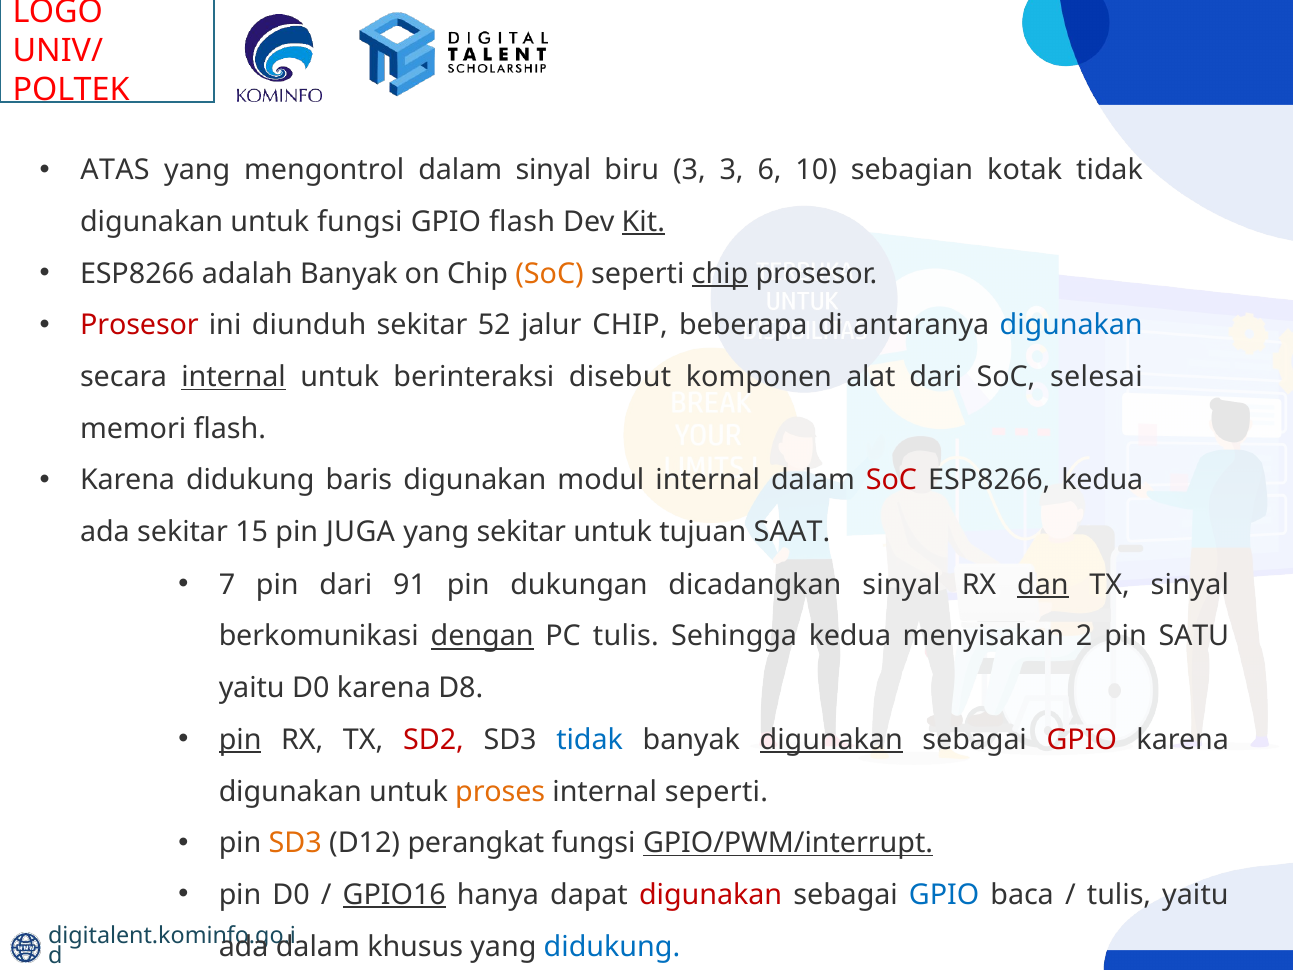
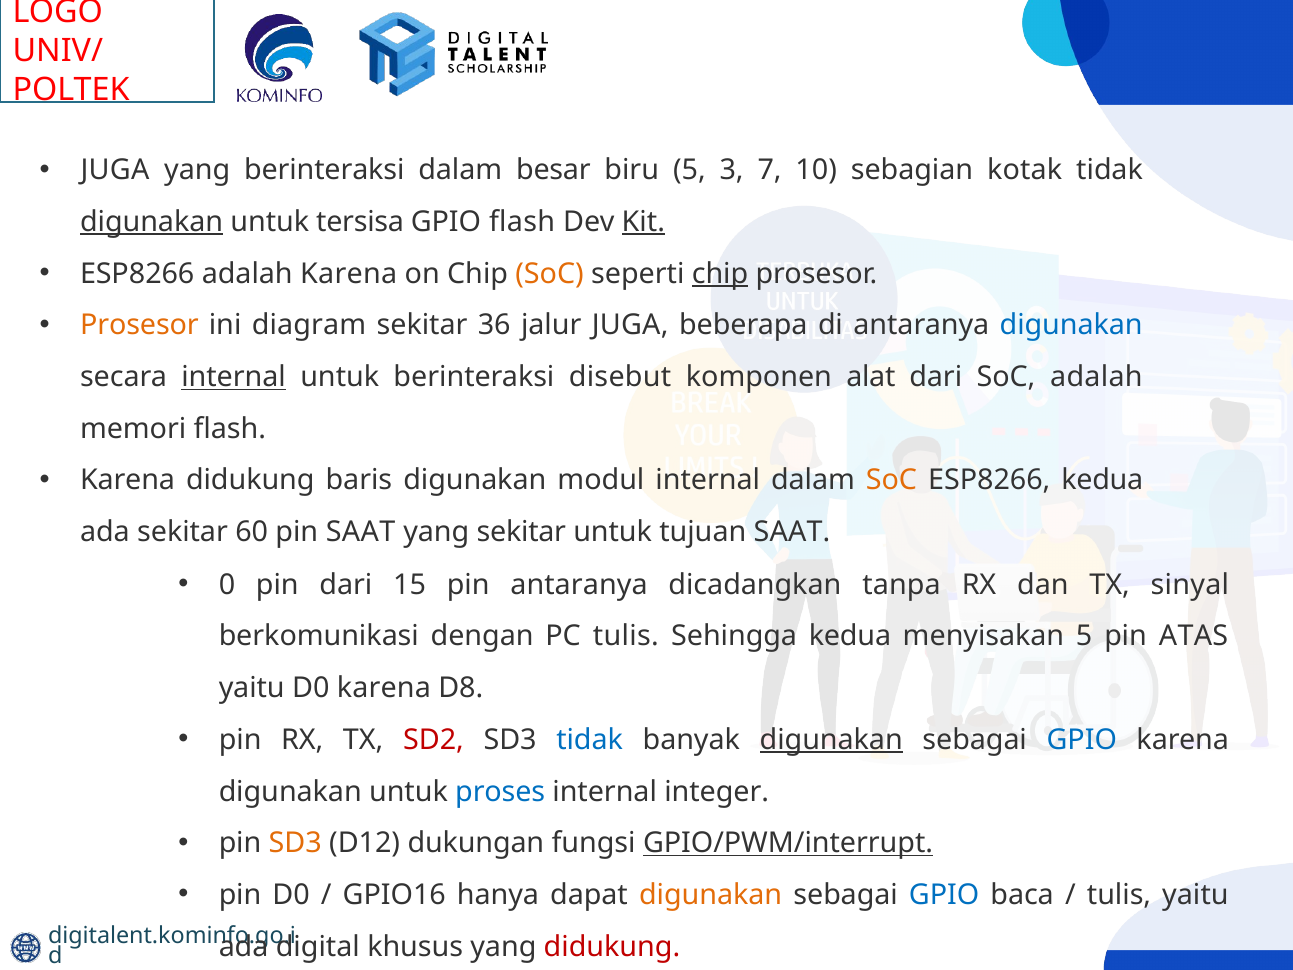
ATAS: ATAS -> JUGA (115, 170)
yang mengontrol: mengontrol -> berinteraksi (324, 170)
dalam sinyal: sinyal -> besar (553, 170)
biru 3: 3 -> 5 (689, 170)
6: 6 -> 7 (770, 170)
digunakan underline: none -> present (152, 222)
untuk fungsi: fungsi -> tersisa (360, 222)
adalah Banyak: Banyak -> Karena (349, 274)
Prosesor colour: red -> orange (139, 325)
diunduh: diunduh -> diagram (309, 325)
52: 52 -> 36 (494, 325)
jalur CHIP: CHIP -> JUGA (630, 325)
SoC selesai: selesai -> adalah (1096, 377)
SoC colour: red -> orange (892, 480)
15: 15 -> 60 (252, 532)
pin JUGA: JUGA -> SAAT (361, 532)
7: 7 -> 0 (227, 585)
91: 91 -> 15 (410, 585)
pin dukungan: dukungan -> antaranya (579, 585)
dicadangkan sinyal: sinyal -> tanpa (902, 585)
dan underline: present -> none (1043, 585)
dengan underline: present -> none (482, 636)
menyisakan 2: 2 -> 5 (1084, 636)
SATU: SATU -> ATAS (1194, 636)
pin underline: present -> none (240, 740)
GPIO colour: red -> blue (1082, 740)
proses colour: orange -> blue (500, 791)
internal seperti: seperti -> integer (717, 791)
perangkat: perangkat -> dukungan (476, 843)
GPIO16 underline: present -> none (394, 895)
digunakan colour: red -> orange (711, 895)
dalam: dalam -> digital (318, 946)
didukung colour: blue -> red (612, 946)
